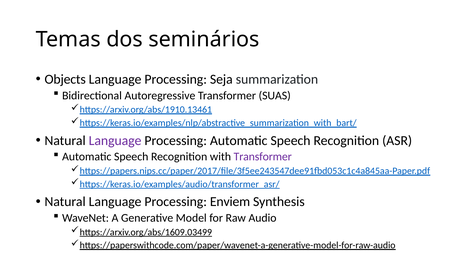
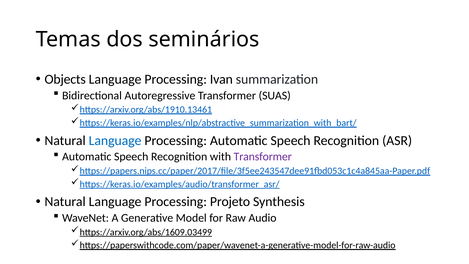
Seja: Seja -> Ivan (221, 79)
Language colour: purple -> blue (115, 140)
Enviem: Enviem -> Projeto (230, 202)
